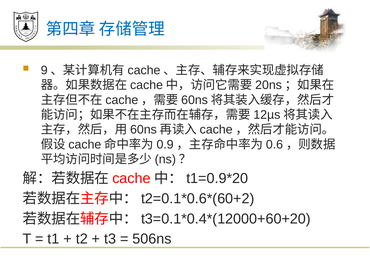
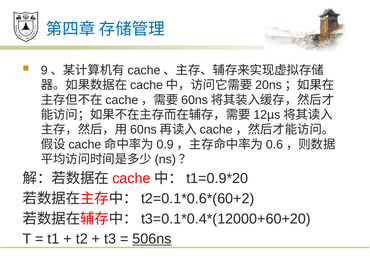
506ns underline: none -> present (152, 239)
